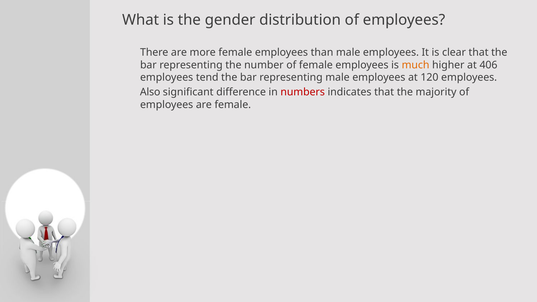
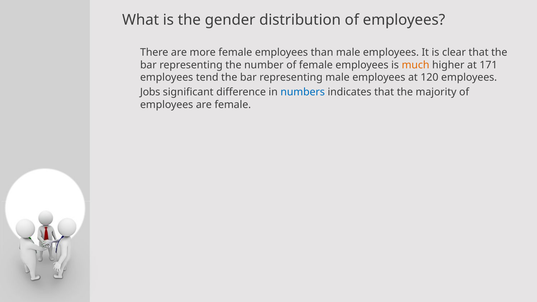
406: 406 -> 171 (488, 65)
Also: Also -> Jobs (150, 92)
numbers colour: red -> blue (303, 92)
